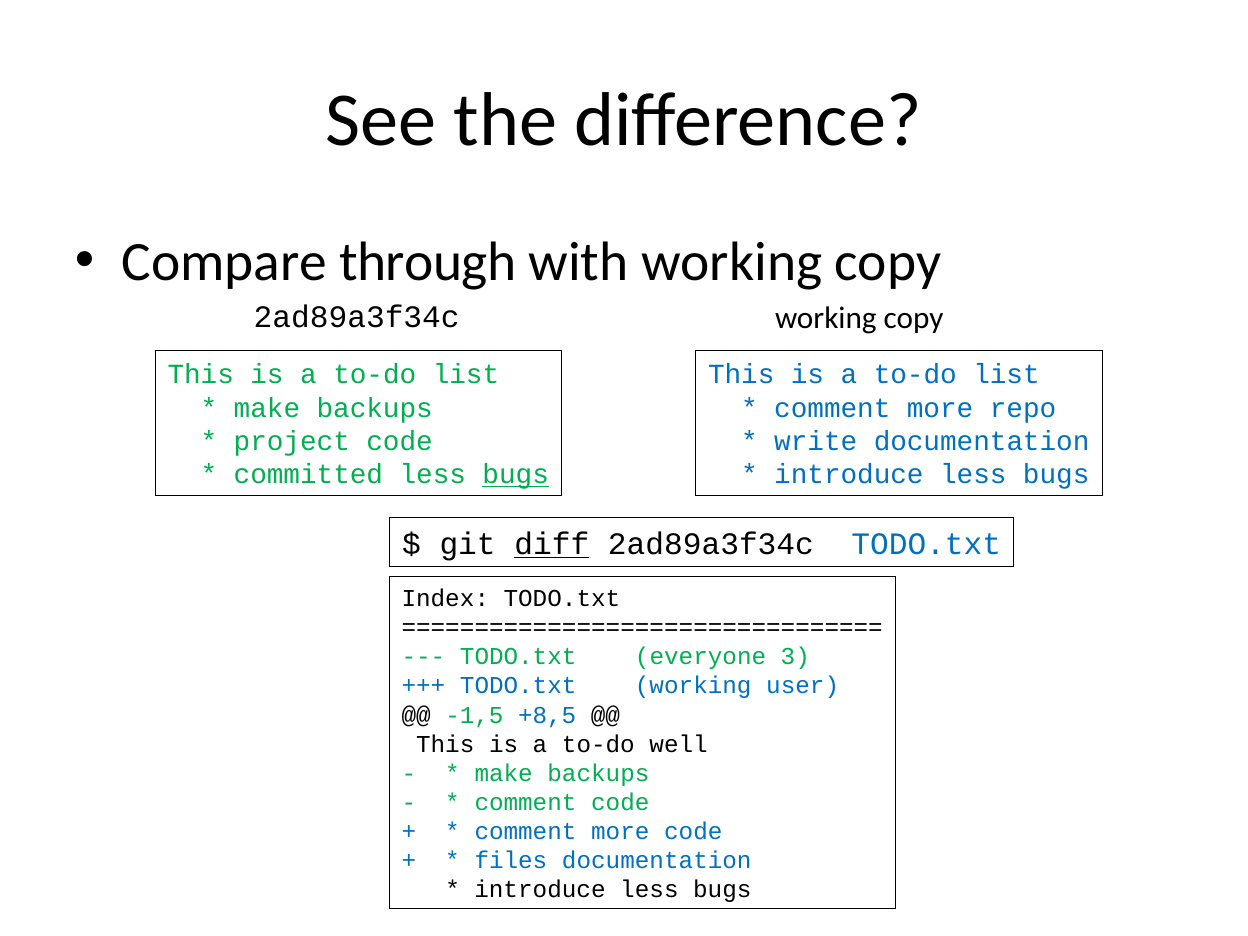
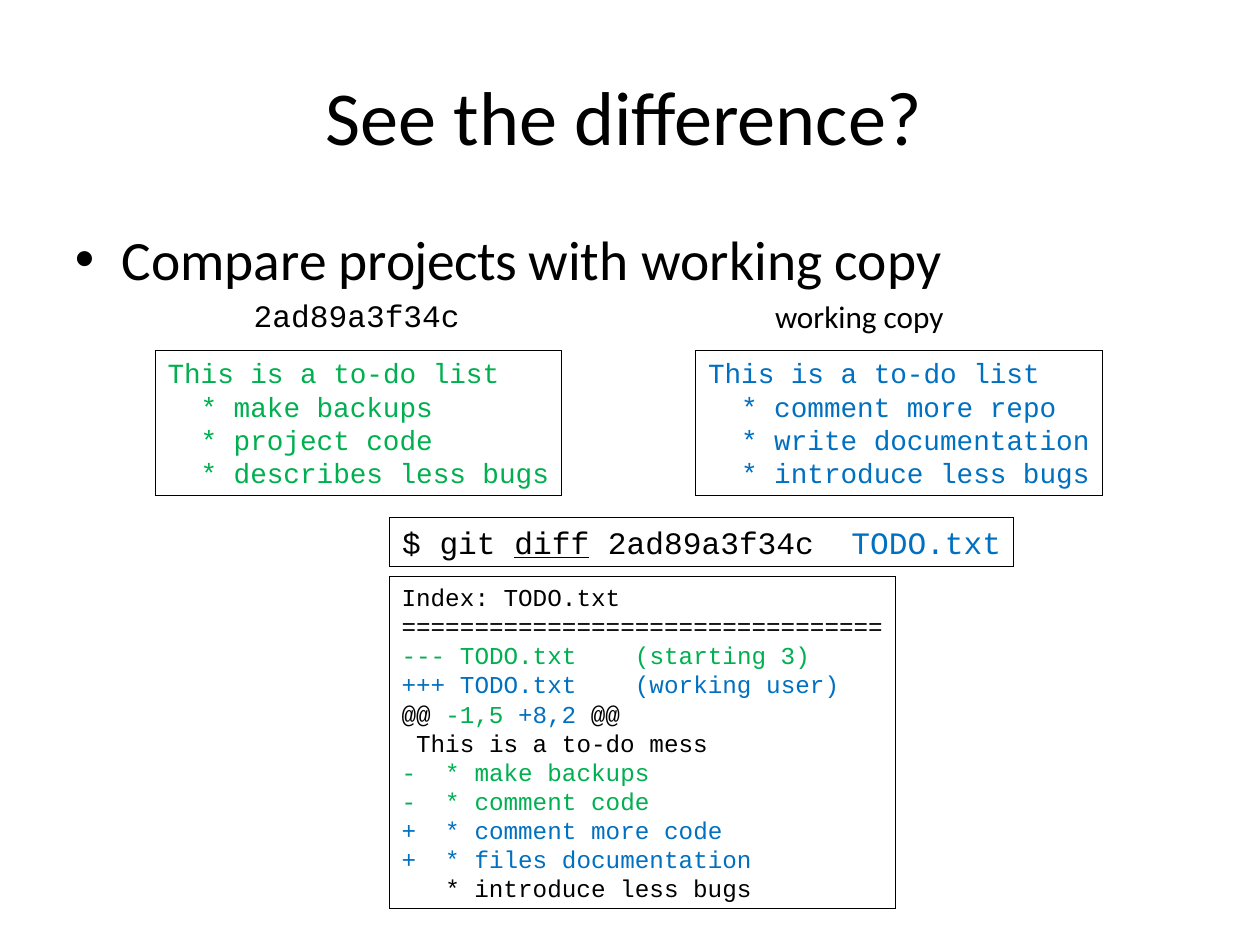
through: through -> projects (428, 262)
committed: committed -> describes (308, 475)
bugs underline: present -> none (516, 475)
everyone: everyone -> starting (701, 657)
+8,5: +8,5 -> +8,2 (547, 715)
well: well -> mess (679, 744)
